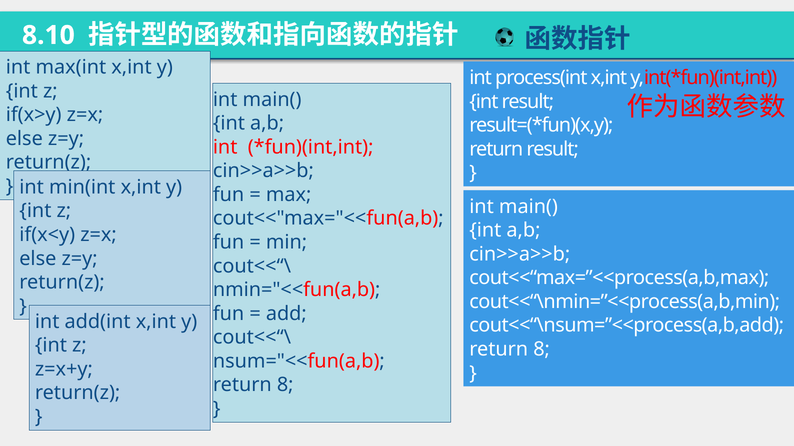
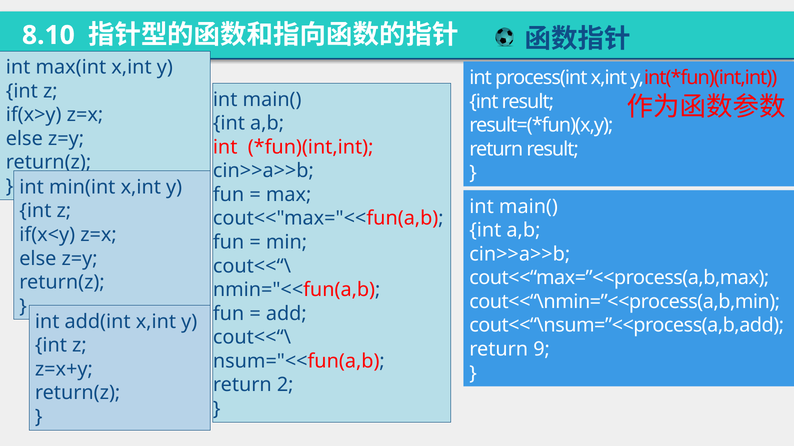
8: 8 -> 9 (542, 350)
8: 8 -> 2 (285, 385)
